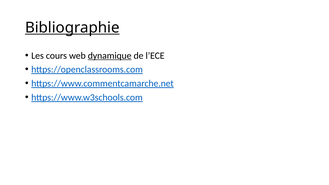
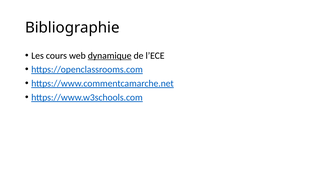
Bibliographie underline: present -> none (72, 28)
